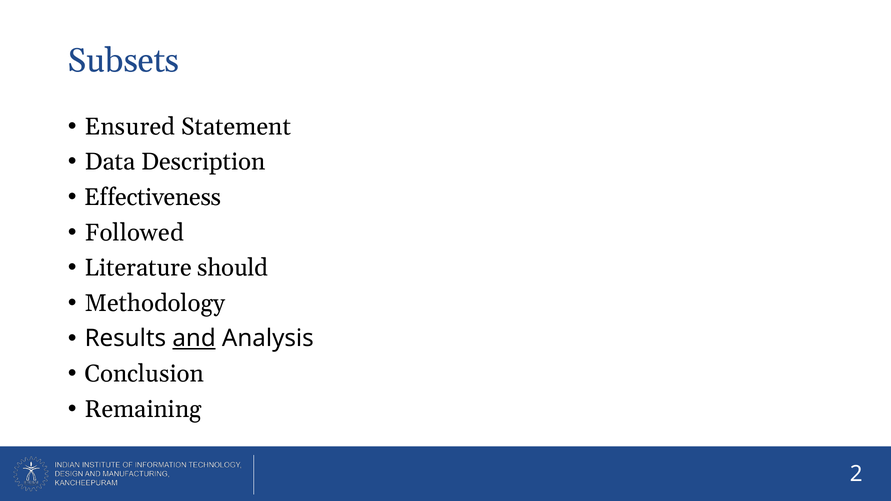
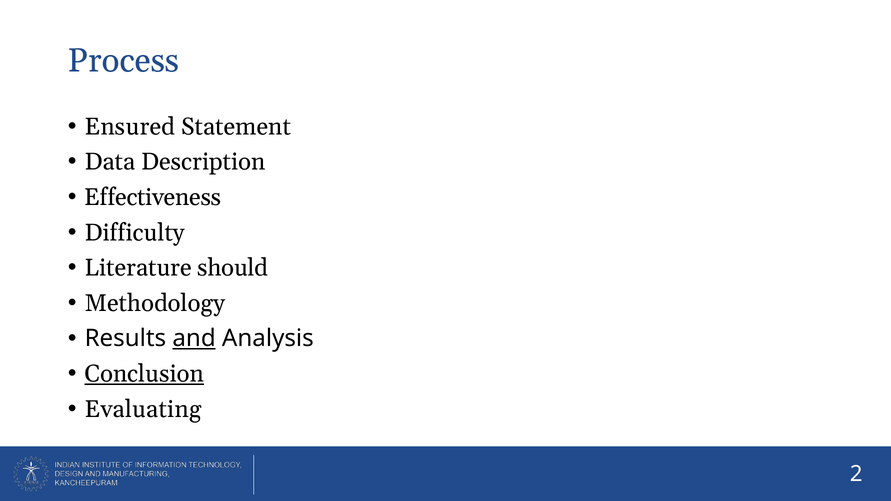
Subsets: Subsets -> Process (124, 61)
Followed: Followed -> Difficulty (135, 233)
Conclusion underline: none -> present (144, 374)
Remaining: Remaining -> Evaluating (143, 409)
